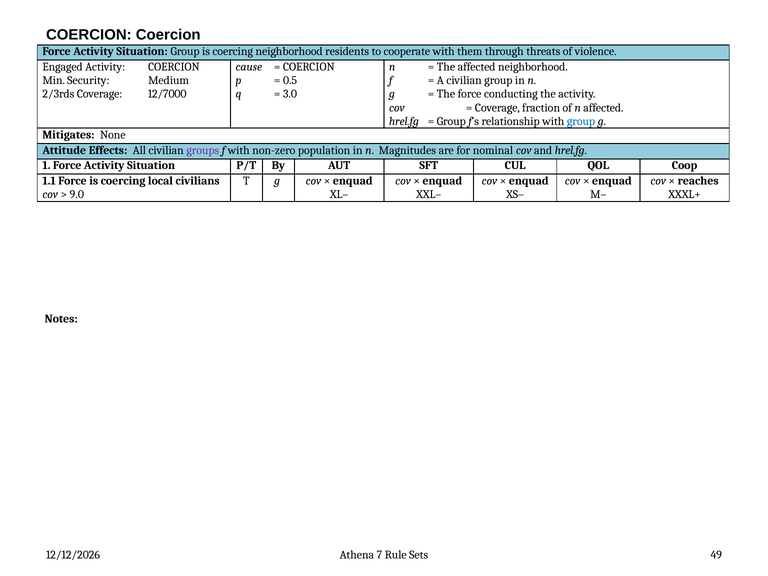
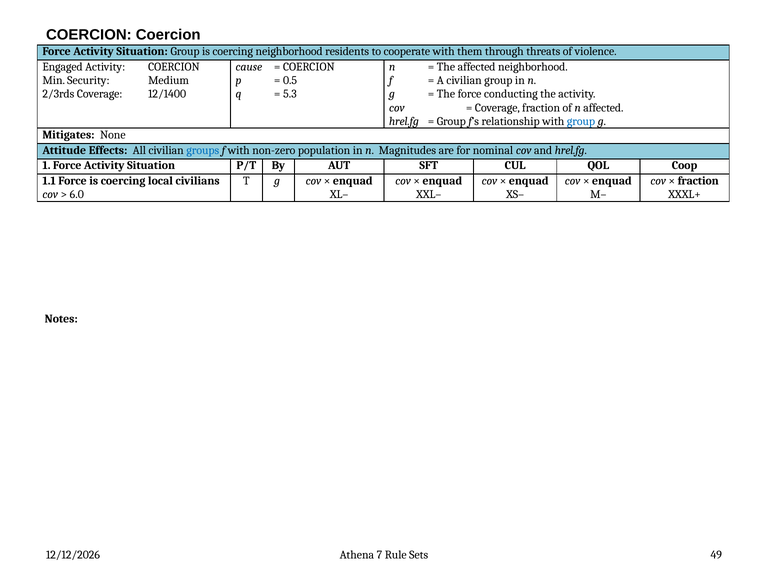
12/7000: 12/7000 -> 12/1400 (167, 94)
3.0: 3.0 -> 5.3 (290, 94)
groups colour: purple -> blue (203, 150)
reaches: reaches -> fraction (698, 181)
9.0: 9.0 -> 6.0 (77, 194)
